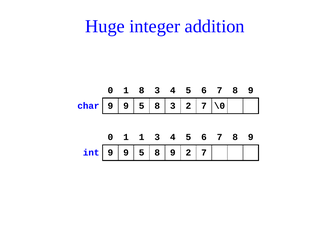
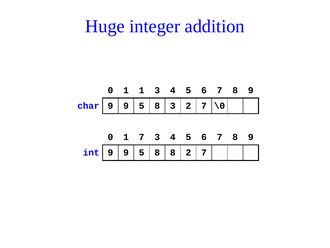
1 8: 8 -> 1 (142, 90)
1 1: 1 -> 7 (142, 137)
5 8 9: 9 -> 8 (173, 152)
